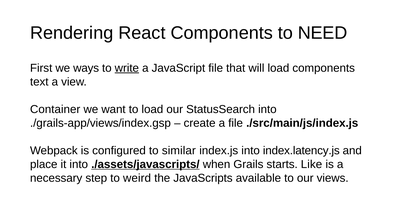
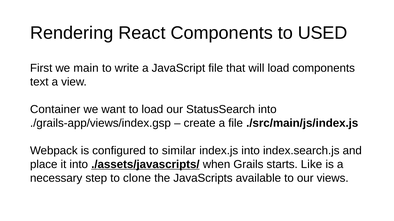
NEED: NEED -> USED (323, 33)
ways: ways -> main (86, 68)
write underline: present -> none (127, 68)
index.latency.js: index.latency.js -> index.search.js (301, 151)
weird: weird -> clone (137, 179)
